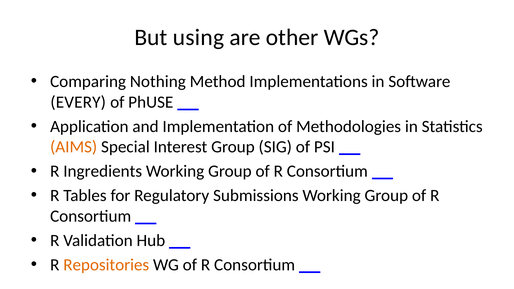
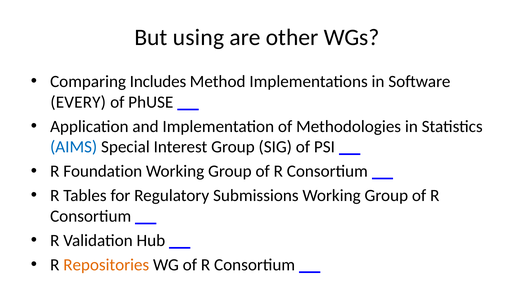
Nothing: Nothing -> Includes (158, 82)
AIMS colour: orange -> blue (74, 147)
Ingredients: Ingredients -> Foundation (103, 171)
